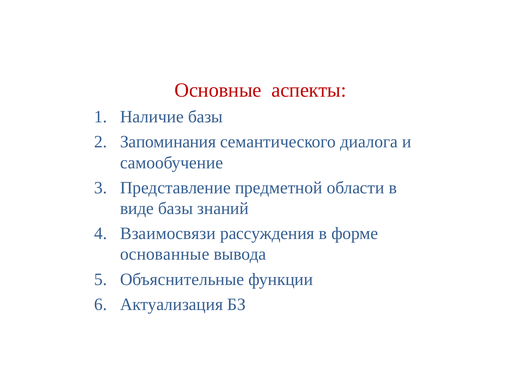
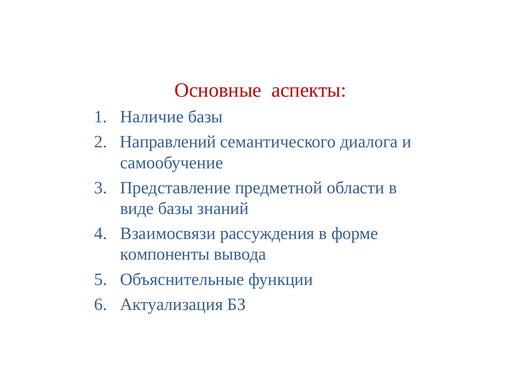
Запоминания: Запоминания -> Направлений (168, 142)
основанные: основанные -> компоненты (165, 254)
